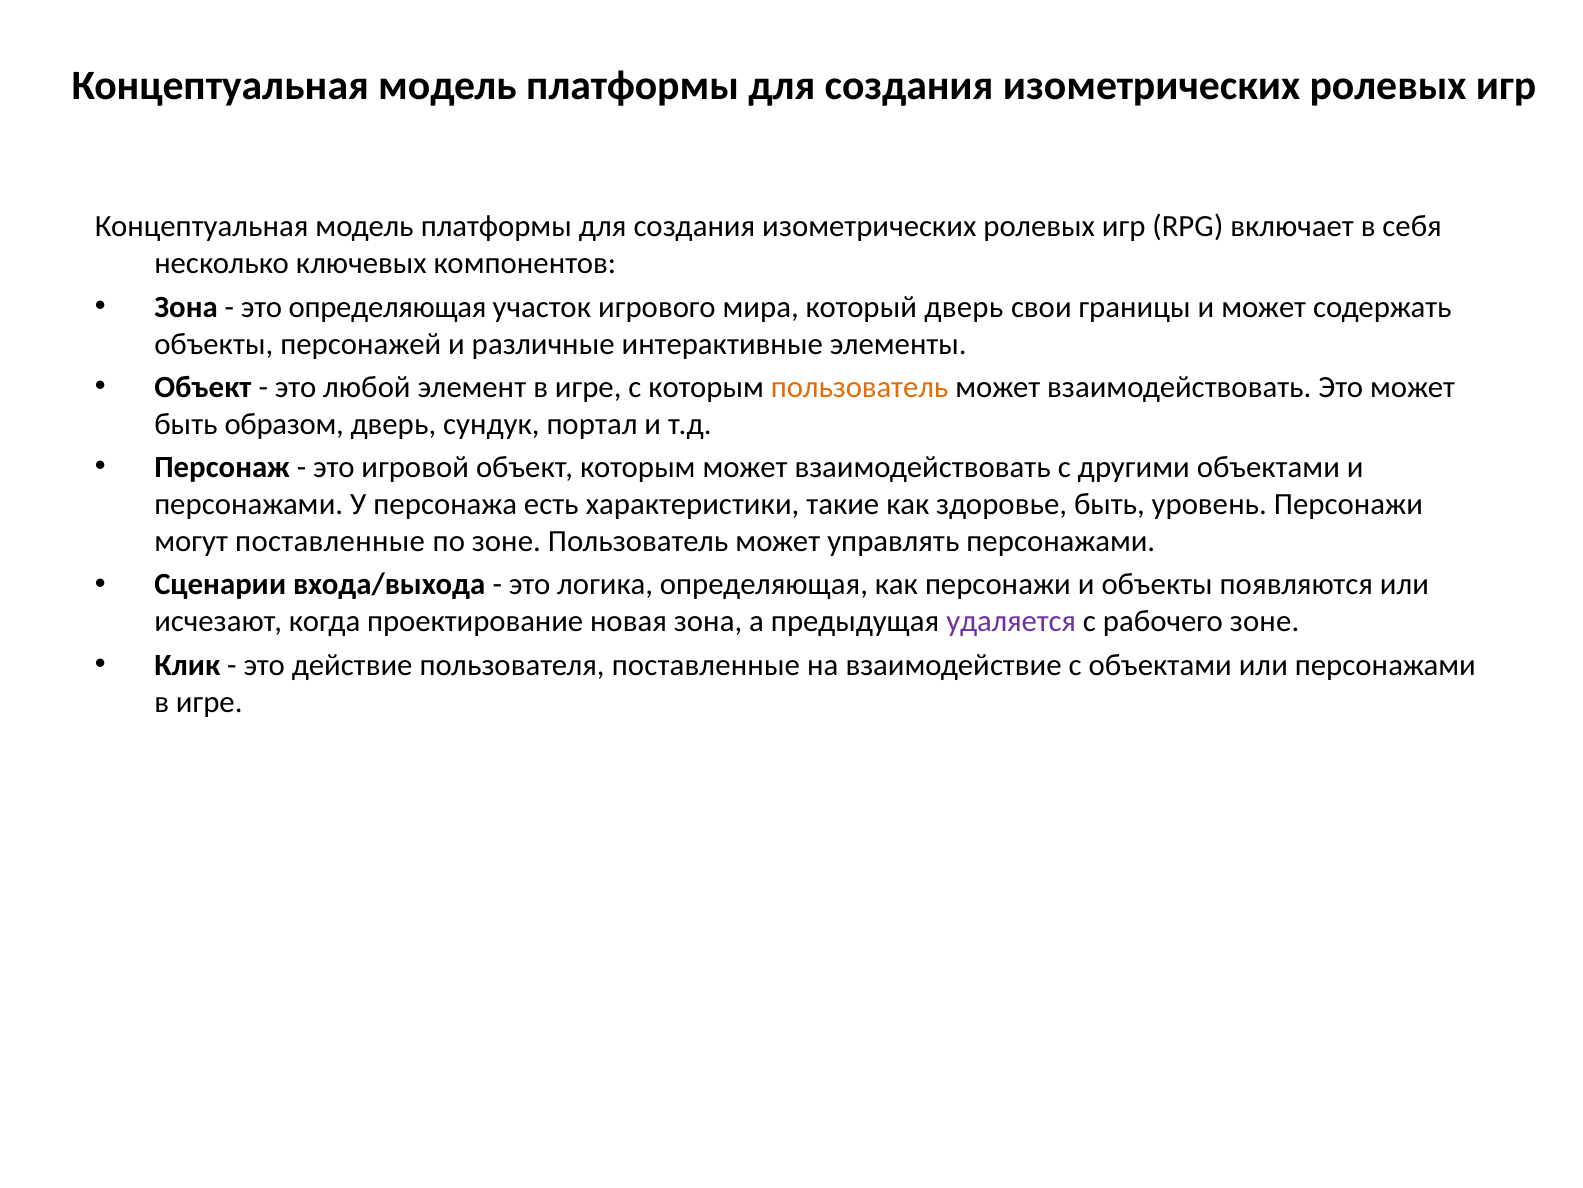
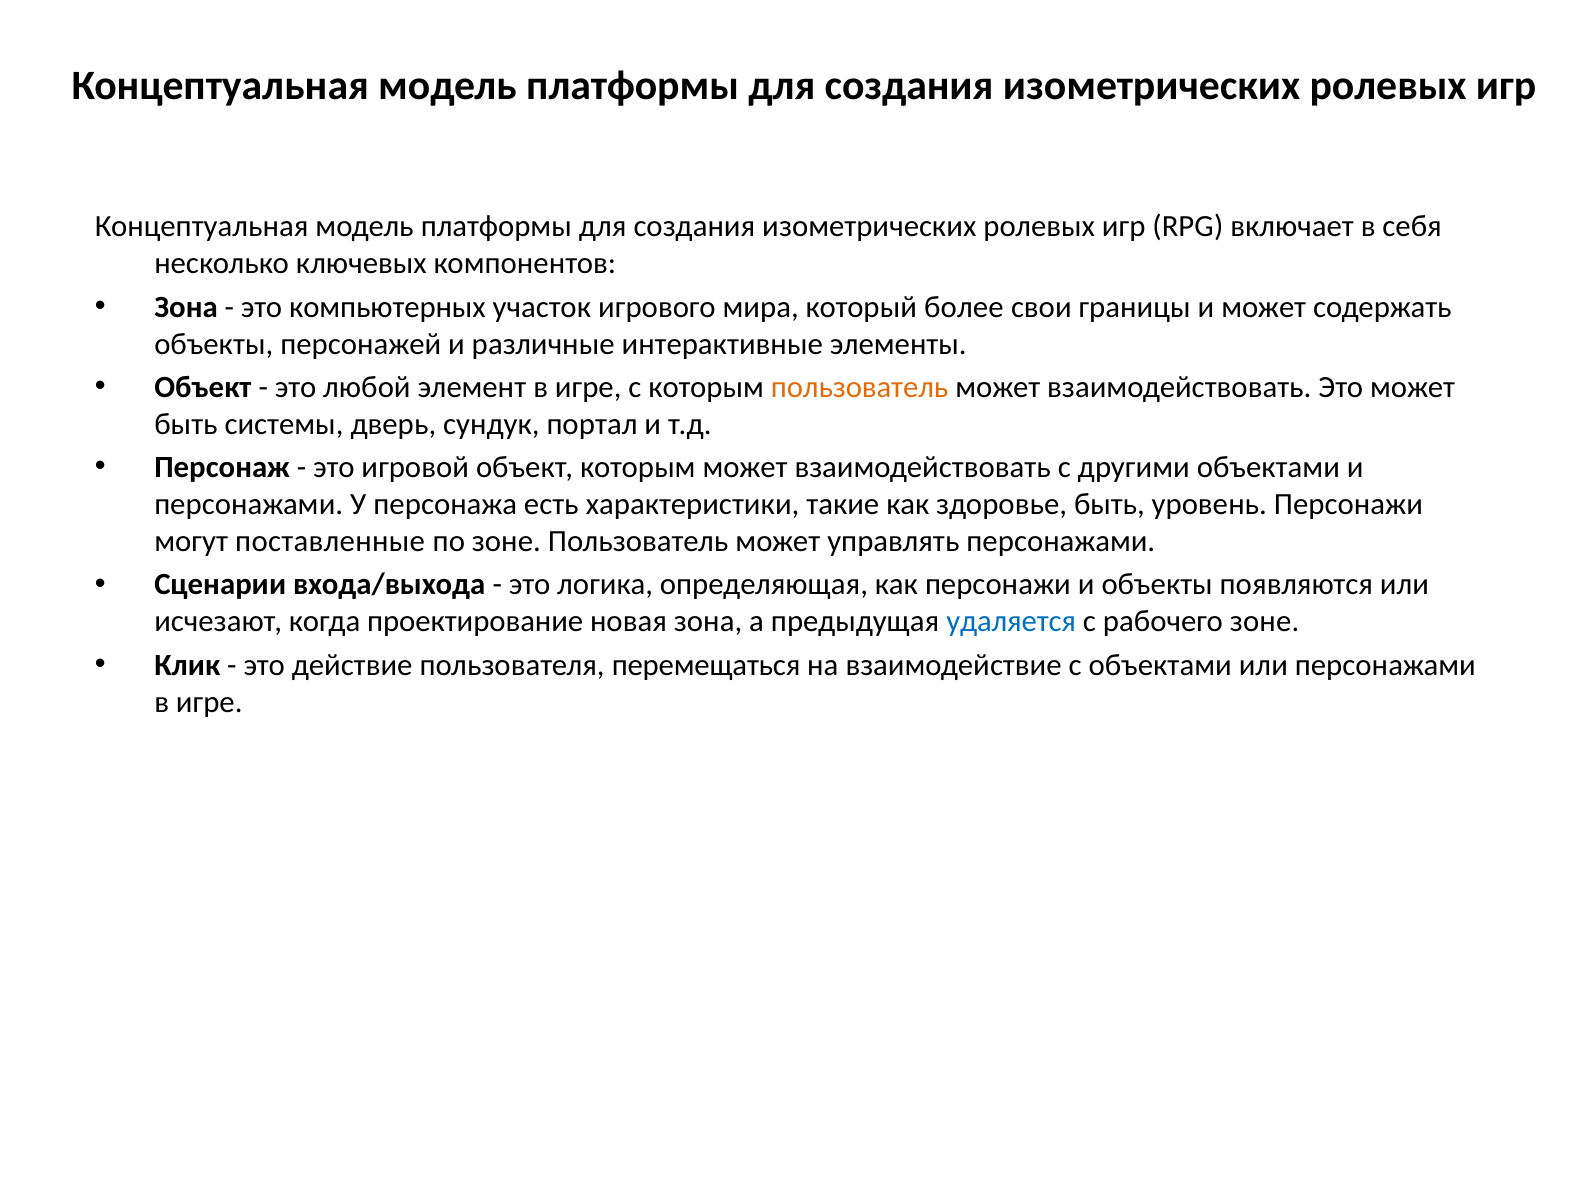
это определяющая: определяющая -> компьютерных (387, 307)
который дверь: дверь -> более (964, 307)
образом: образом -> системы (284, 424)
удаляется colour: purple -> blue (1011, 621)
пользователя поставленные: поставленные -> перемещаться (706, 665)
